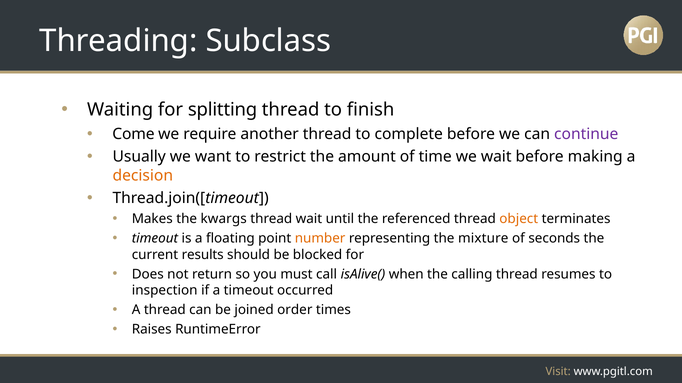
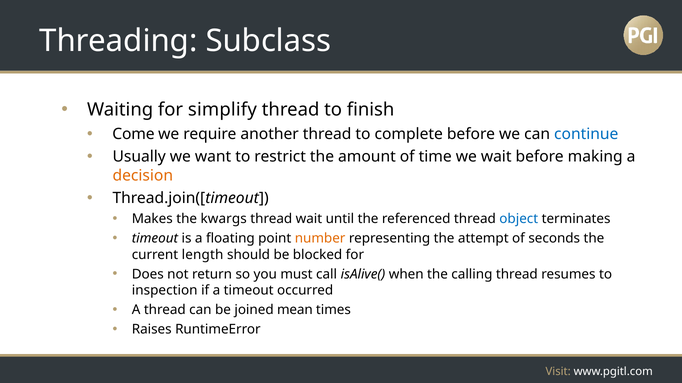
splitting: splitting -> simplify (222, 110)
continue colour: purple -> blue (586, 134)
object colour: orange -> blue (519, 219)
mixture: mixture -> attempt (483, 239)
results: results -> length (203, 255)
order: order -> mean (295, 310)
